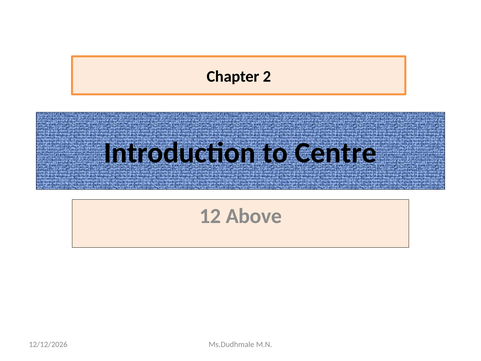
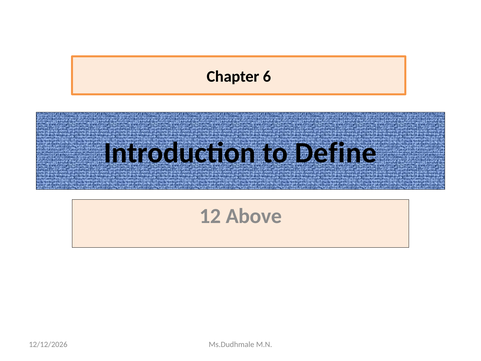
2: 2 -> 6 (267, 76)
Centre: Centre -> Define (336, 153)
